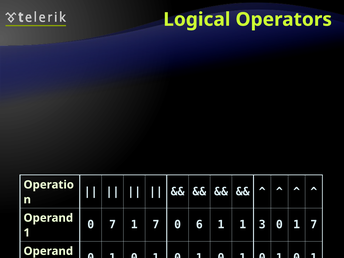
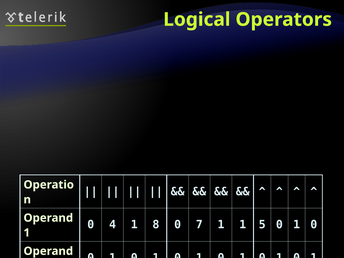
0 7: 7 -> 4 (113, 225)
7: 7 -> 8 (156, 225)
6: 6 -> 7 (199, 225)
3: 3 -> 5 (262, 225)
7: 7 -> 0 (314, 225)
